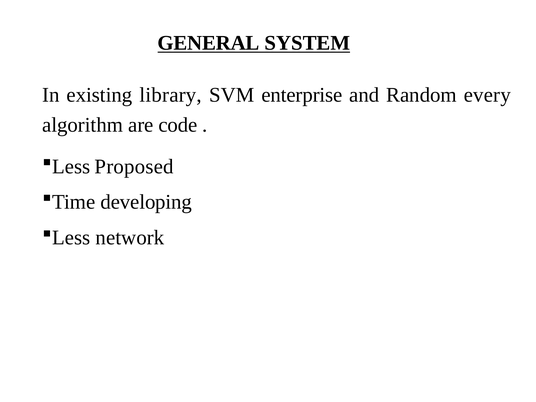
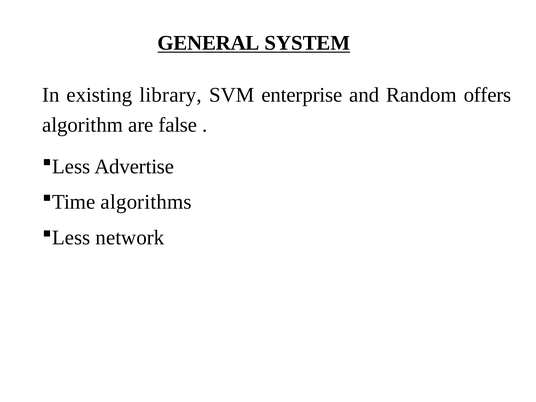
every: every -> offers (487, 95)
code: code -> false (178, 125)
Proposed: Proposed -> Advertise (134, 166)
developing: developing -> algorithms (146, 202)
